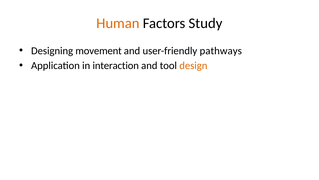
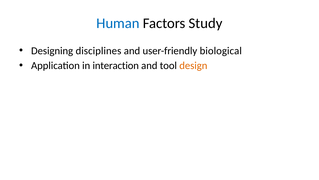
Human colour: orange -> blue (118, 23)
movement: movement -> disciplines (98, 51)
pathways: pathways -> biological (221, 51)
